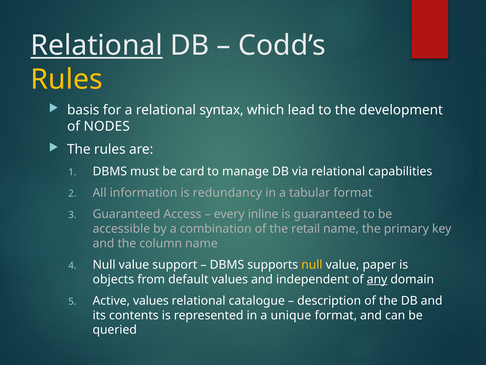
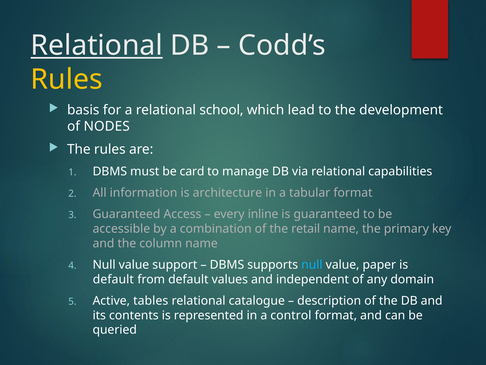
syntax: syntax -> school (221, 110)
redundancy: redundancy -> architecture (227, 193)
null colour: yellow -> light blue (312, 264)
objects: objects -> default (113, 279)
any underline: present -> none (377, 279)
Active values: values -> tables (151, 300)
unique: unique -> control (291, 315)
